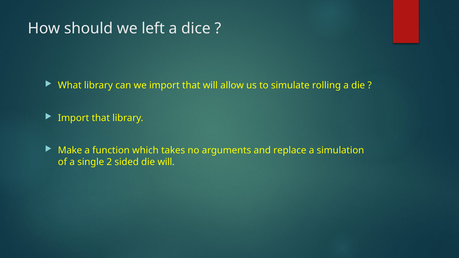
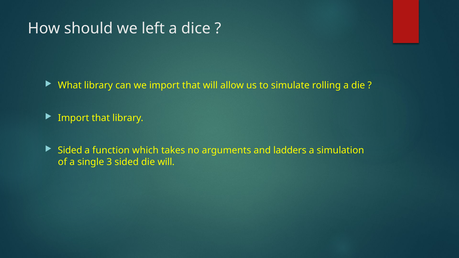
Make: Make -> Sided (70, 151)
replace: replace -> ladders (290, 151)
2: 2 -> 3 (109, 162)
